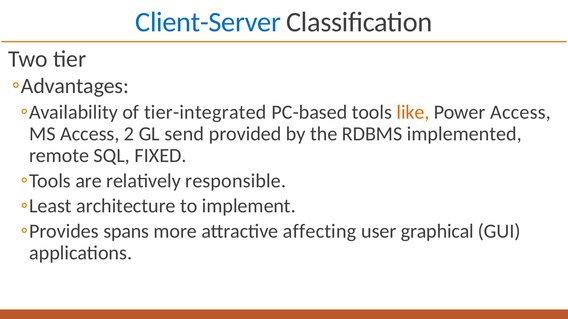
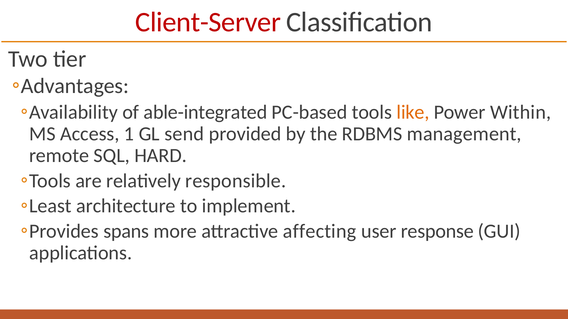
Client-Server colour: blue -> red (208, 22)
tier-integrated: tier-integrated -> able-integrated (205, 112)
Power Access: Access -> Within (521, 112)
2: 2 -> 1 (129, 134)
implemented: implemented -> management (464, 134)
FIXED: FIXED -> HARD (161, 156)
graphical: graphical -> response (437, 232)
